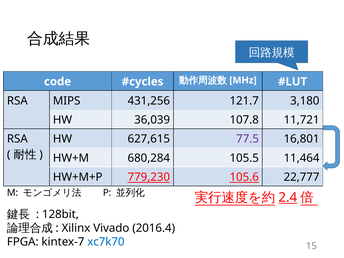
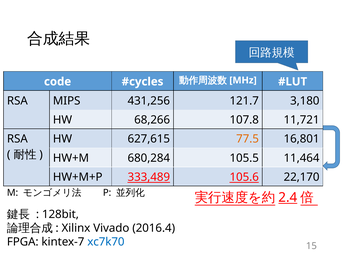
36,039: 36,039 -> 68,266 (152, 120)
77.5 colour: purple -> orange (248, 139)
779,230: 779,230 -> 333,489 (149, 177)
22,777: 22,777 -> 22,170 (302, 177)
